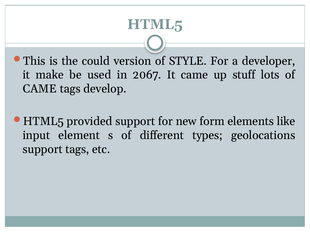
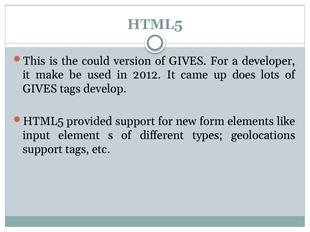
version of STYLE: STYLE -> GIVES (188, 61)
2067: 2067 -> 2012 (147, 75)
stuff: stuff -> does (244, 75)
CAME: CAME -> GIVES (40, 89)
